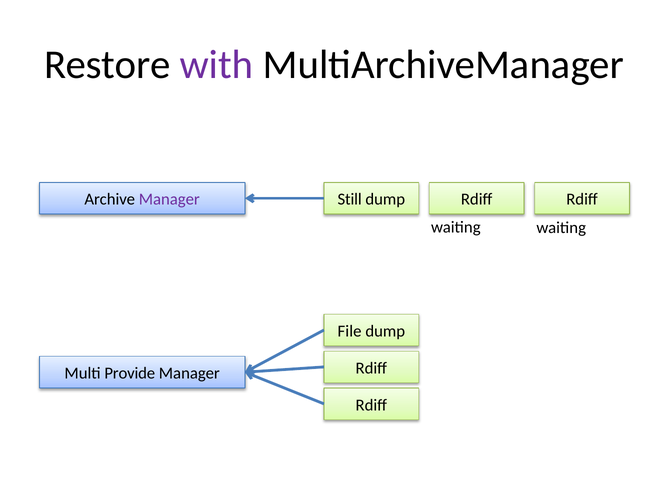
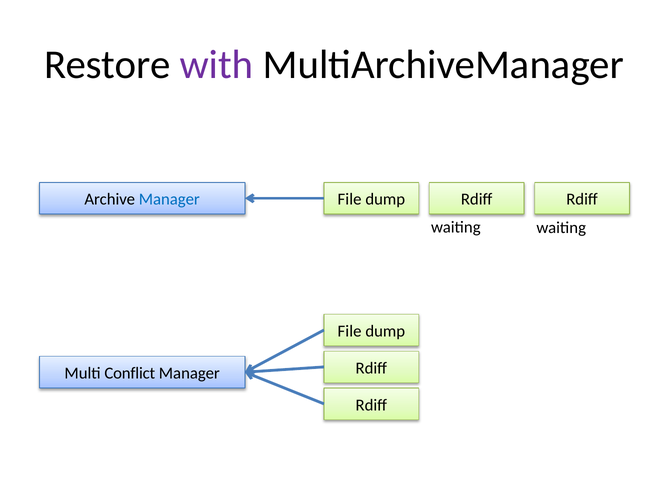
Manager colour: purple -> blue (169, 199)
Still: Still -> File (350, 199)
Provide: Provide -> Conflict (130, 373)
